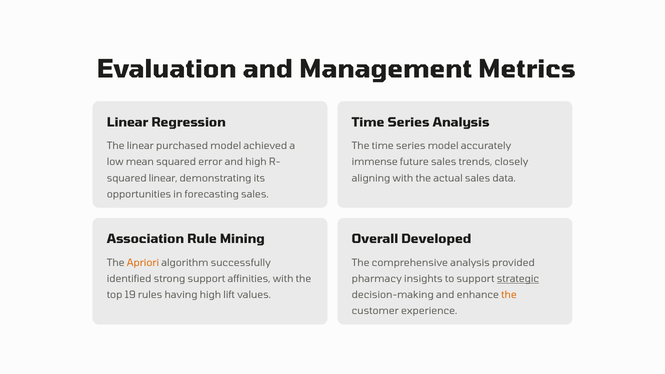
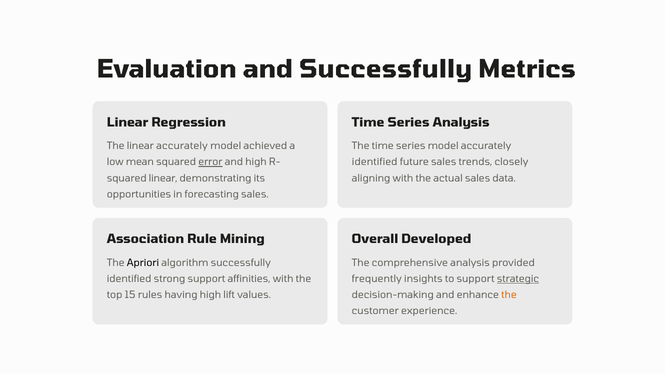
and Management: Management -> Successfully (386, 70)
linear purchased: purchased -> accurately (182, 146)
immense: immense -> identified (375, 162)
error underline: none -> present (210, 162)
Apriori colour: orange -> black (143, 263)
pharmacy: pharmacy -> frequently (377, 279)
19: 19 -> 15 (130, 295)
